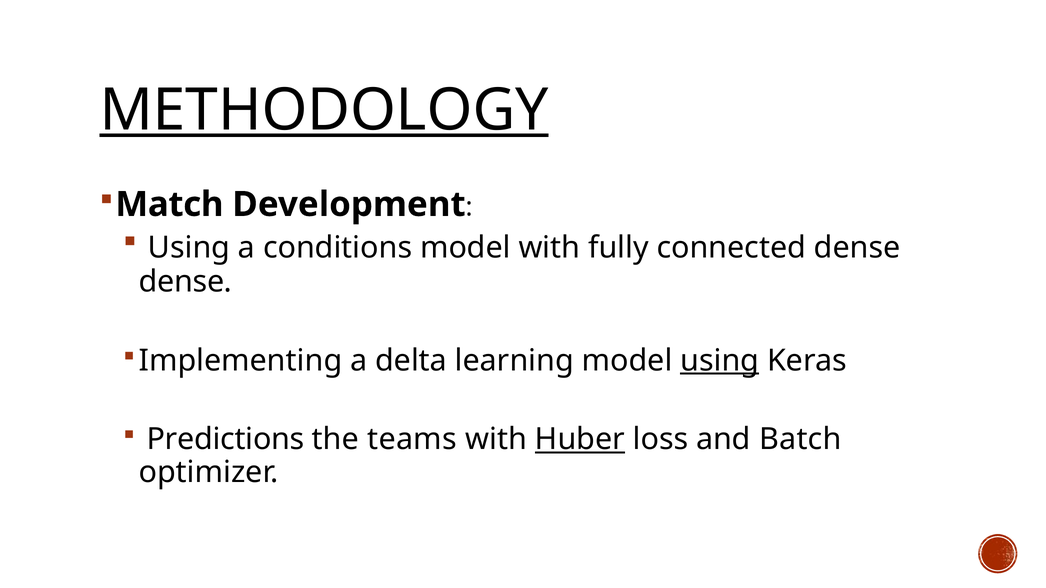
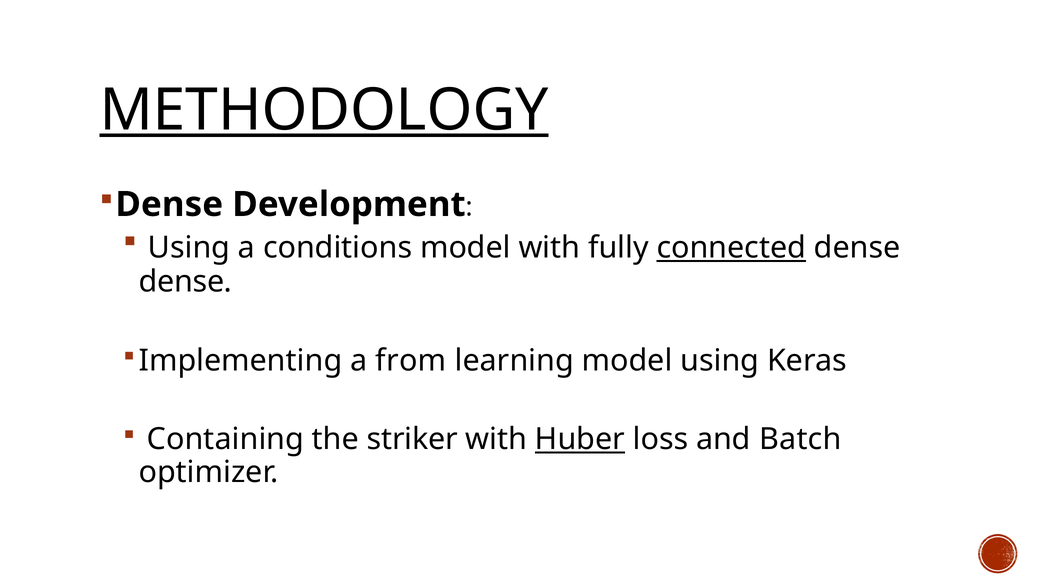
Match: Match -> Dense (169, 205)
connected underline: none -> present (731, 248)
delta: delta -> from (411, 361)
using underline: present -> none (720, 361)
Predictions: Predictions -> Containing (225, 440)
teams: teams -> striker (412, 440)
